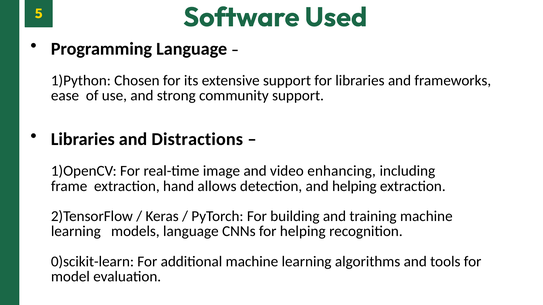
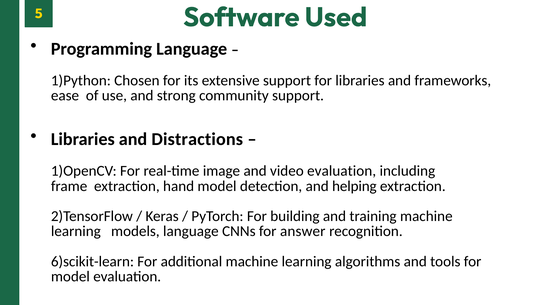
video enhancing: enhancing -> evaluation (342, 171)
hand allows: allows -> model (217, 186)
for helping: helping -> answer (303, 232)
0)scikit-learn: 0)scikit-learn -> 6)scikit-learn (92, 262)
